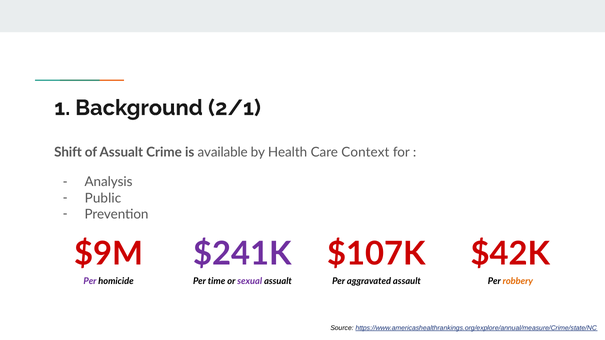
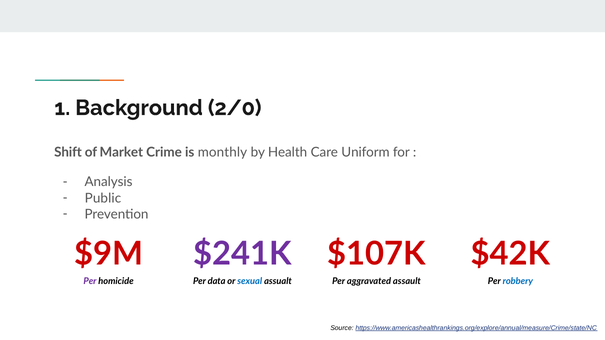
2/1: 2/1 -> 2/0 (235, 108)
of Assualt: Assualt -> Market (121, 153)
available: available -> monthly (222, 153)
Context: Context -> Uniform (365, 153)
time: time -> data (217, 282)
sexual colour: purple -> blue (250, 282)
robbery colour: orange -> blue (518, 282)
